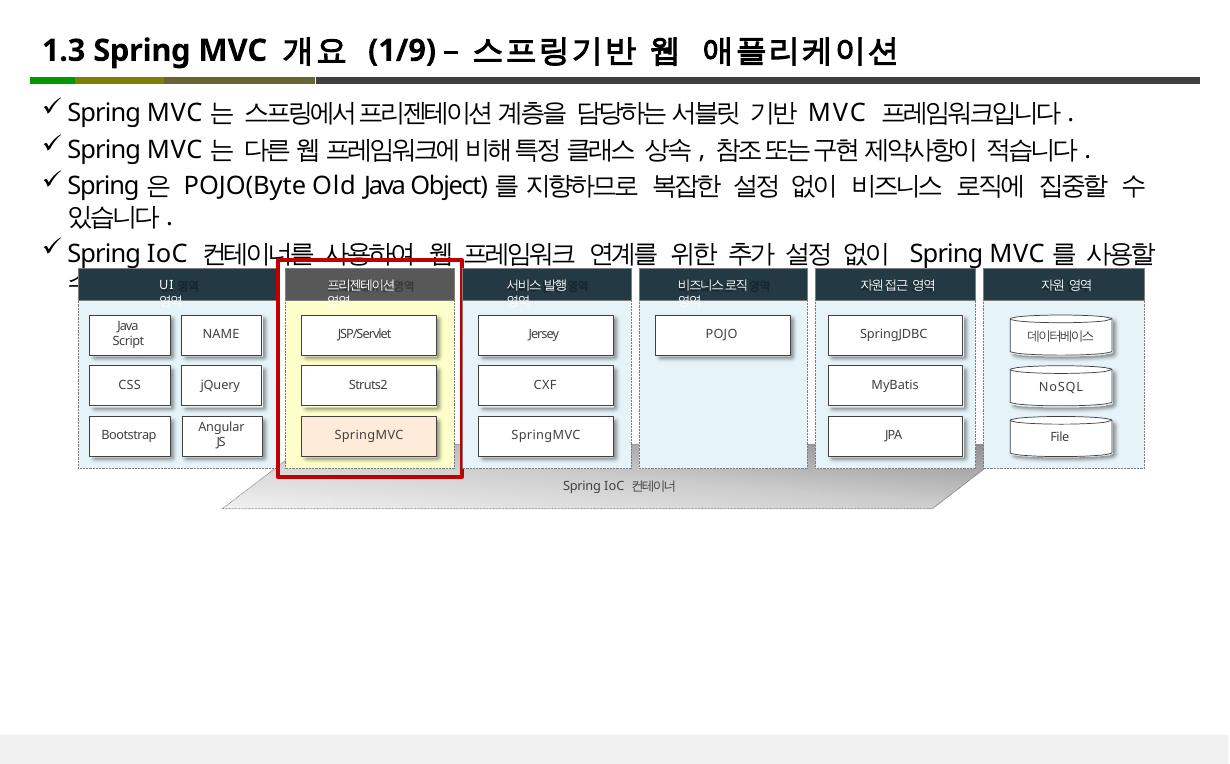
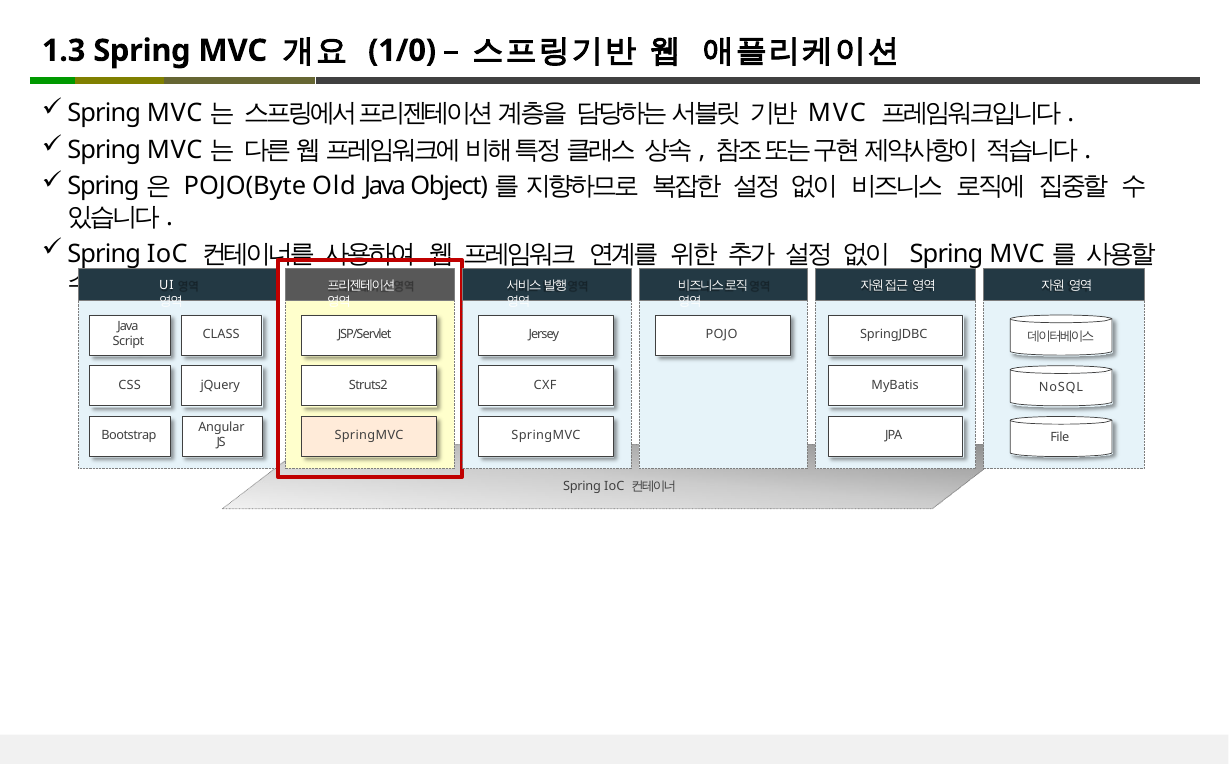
1/9: 1/9 -> 1/0 (402, 51)
NAME: NAME -> CLASS (221, 334)
